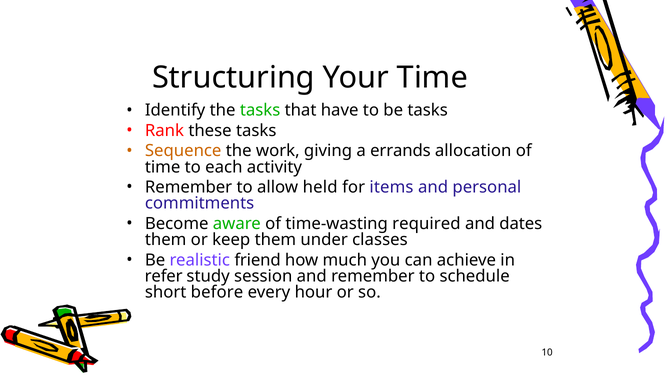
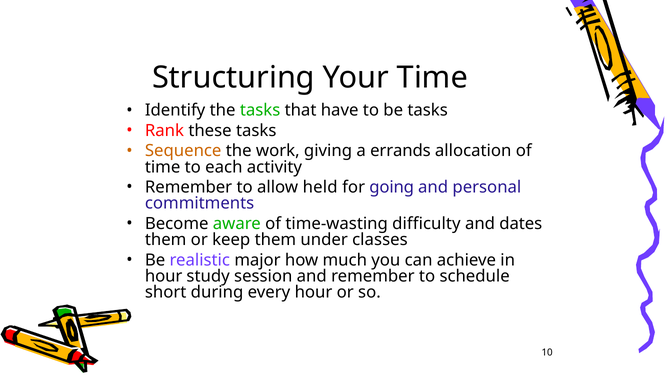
items: items -> going (392, 187)
required: required -> difficulty (426, 224)
friend: friend -> major (257, 260)
refer: refer -> hour (164, 276)
before: before -> during (217, 292)
